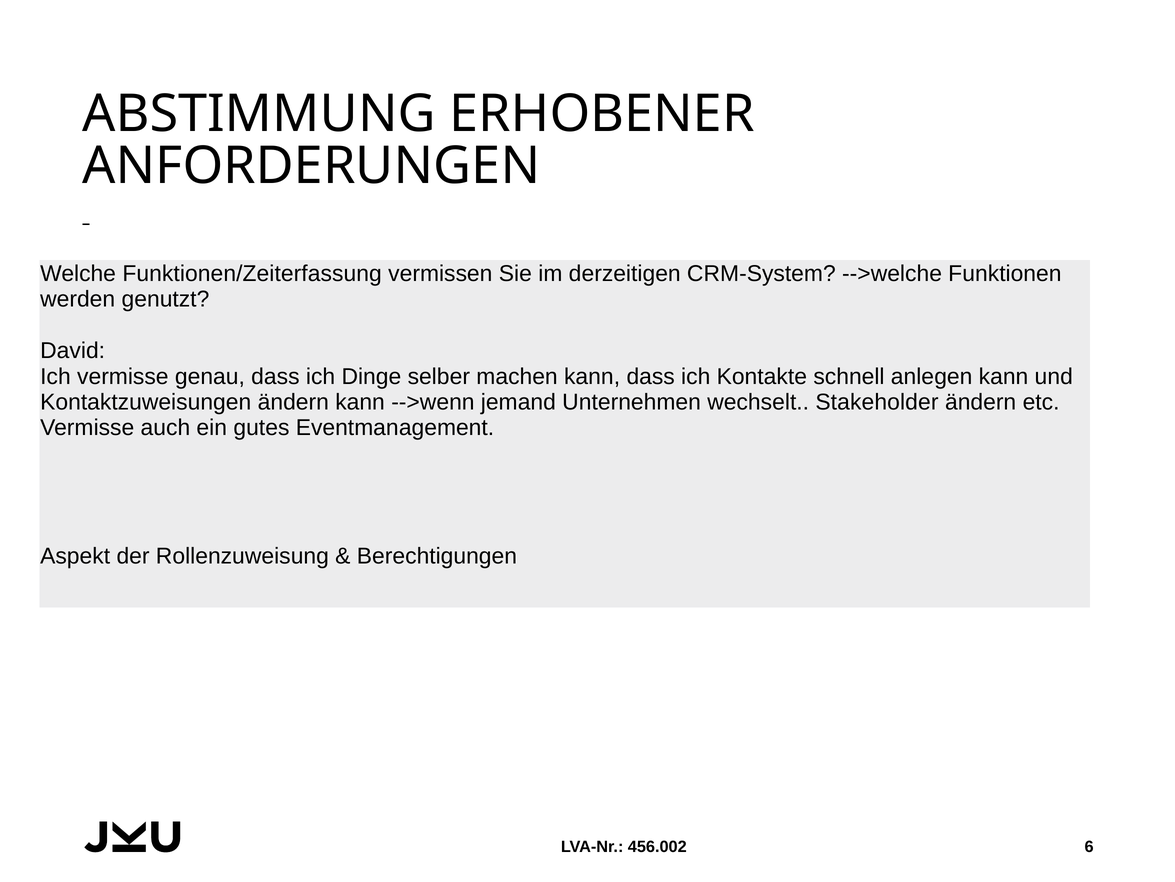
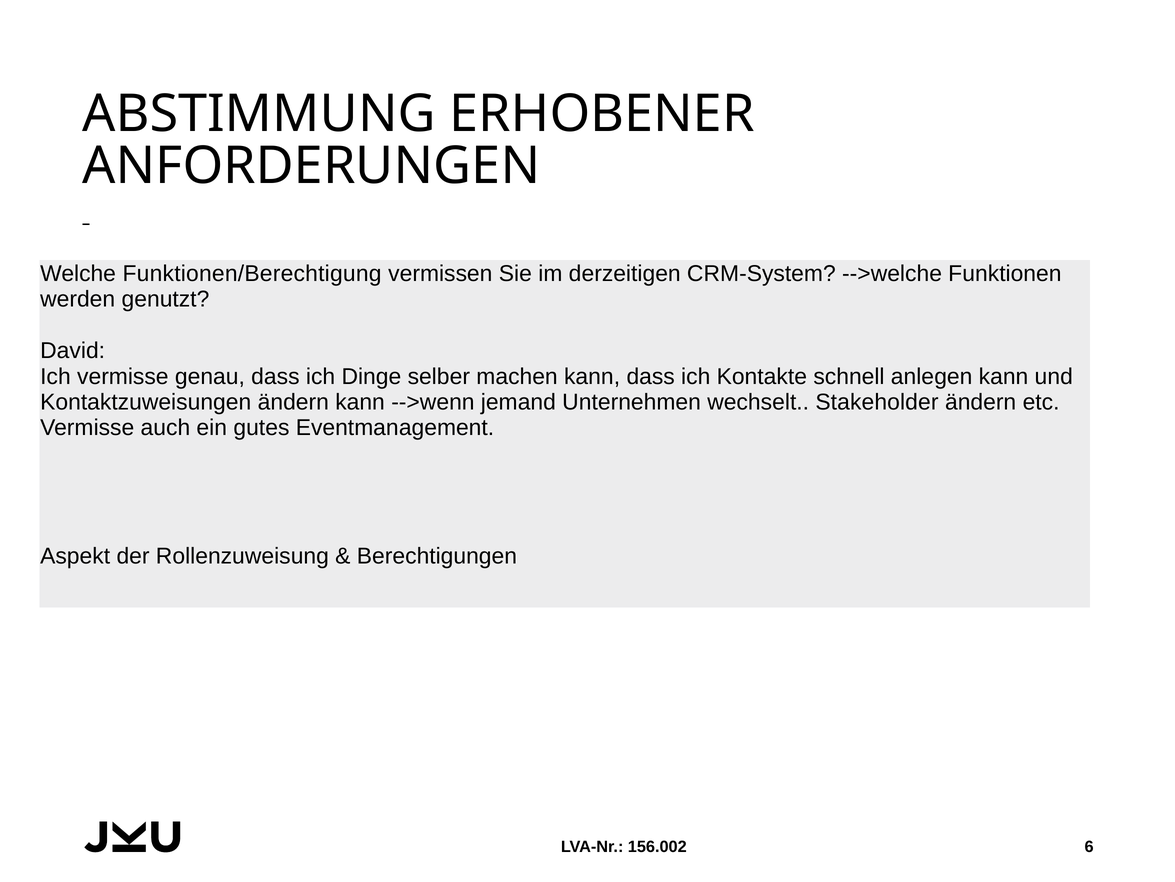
Funktionen/Zeiterfassung: Funktionen/Zeiterfassung -> Funktionen/Berechtigung (252, 273)
456.002: 456.002 -> 156.002 (657, 846)
